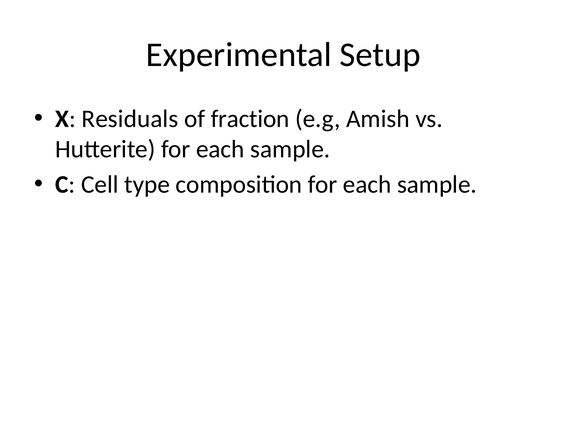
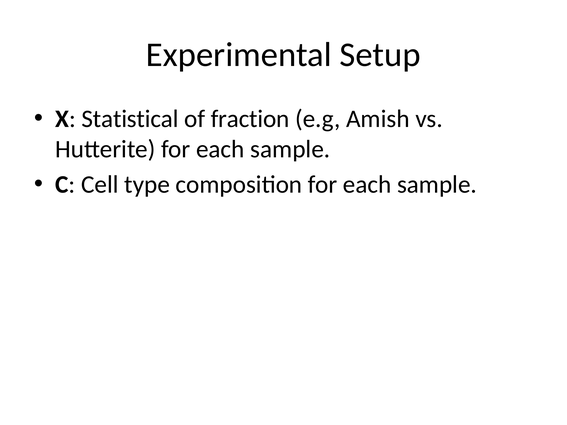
Residuals: Residuals -> Statistical (130, 119)
